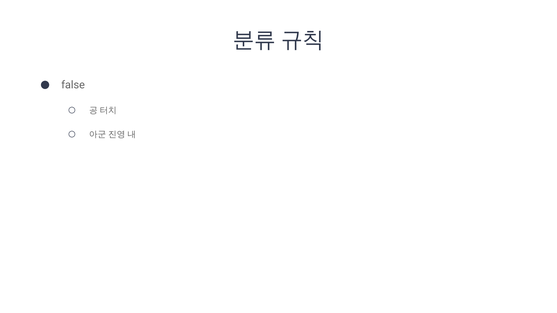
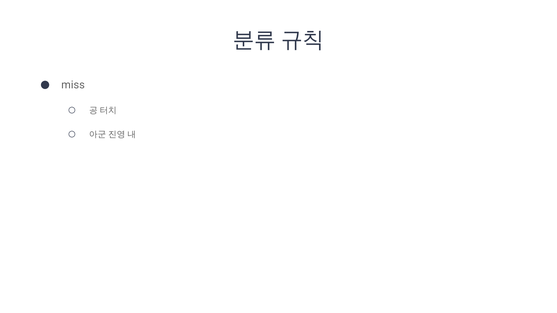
false: false -> miss (73, 85)
